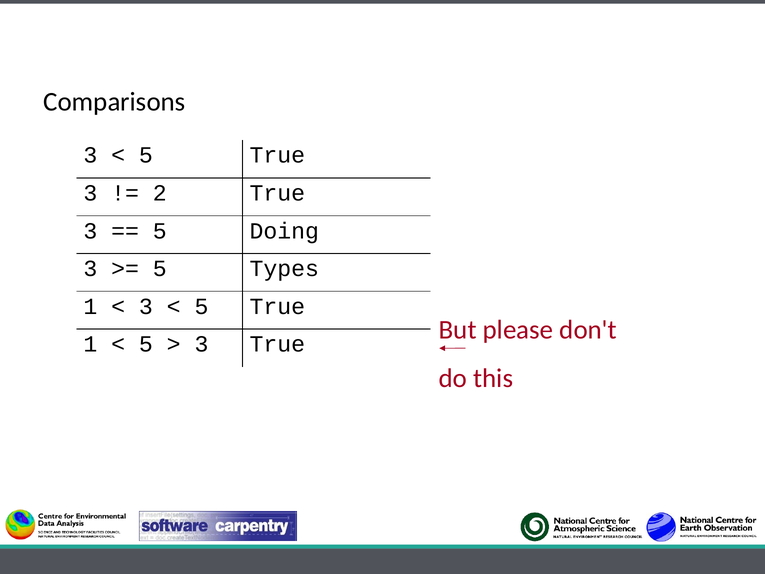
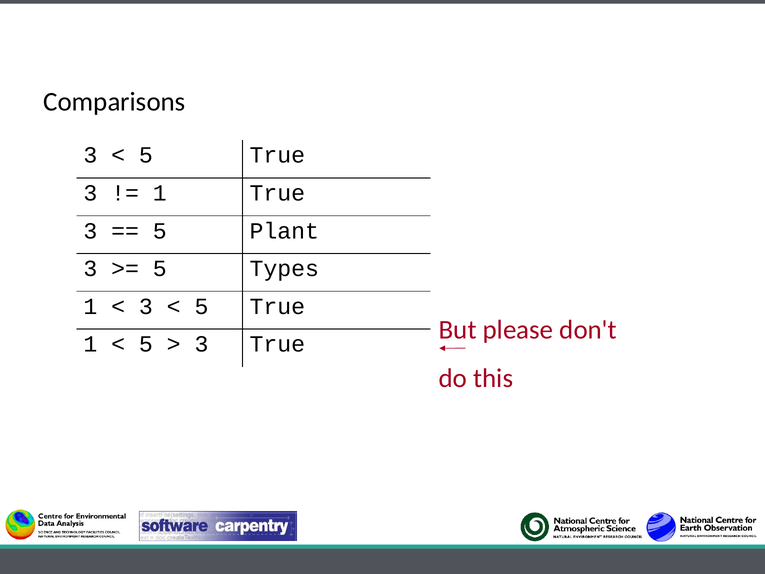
2: 2 -> 1 (160, 193)
Doing: Doing -> Plant (284, 231)
